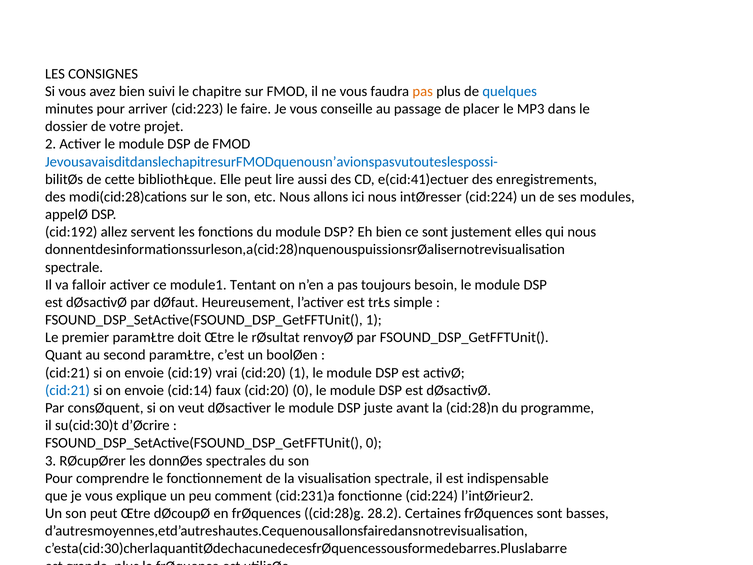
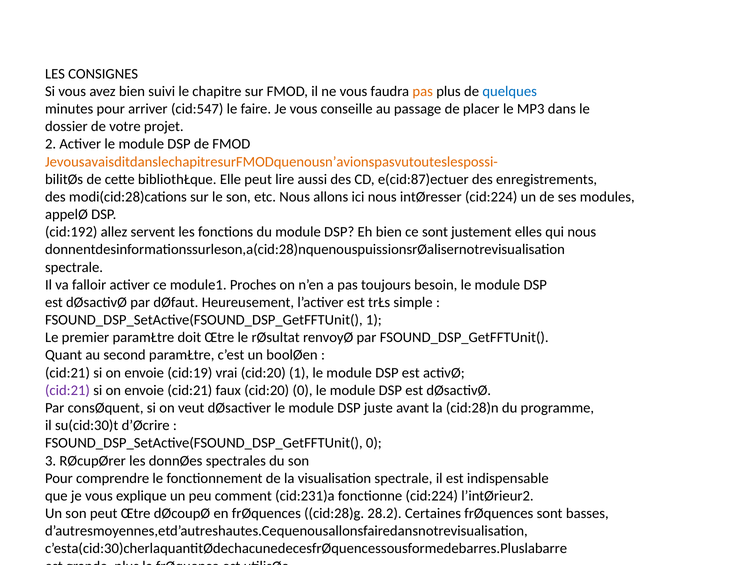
cid:223: cid:223 -> cid:547 (197, 109)
JevousavaisditdanslechapitresurFMODquenousn’avionspasvutouteslespossi- colour: blue -> orange (271, 162)
e(cid:41)ectuer: e(cid:41)ectuer -> e(cid:87)ectuer (423, 179)
Tentant: Tentant -> Proches (253, 285)
cid:21 colour: blue -> purple (67, 390)
envoie cid:14: cid:14 -> cid:21 (190, 390)
